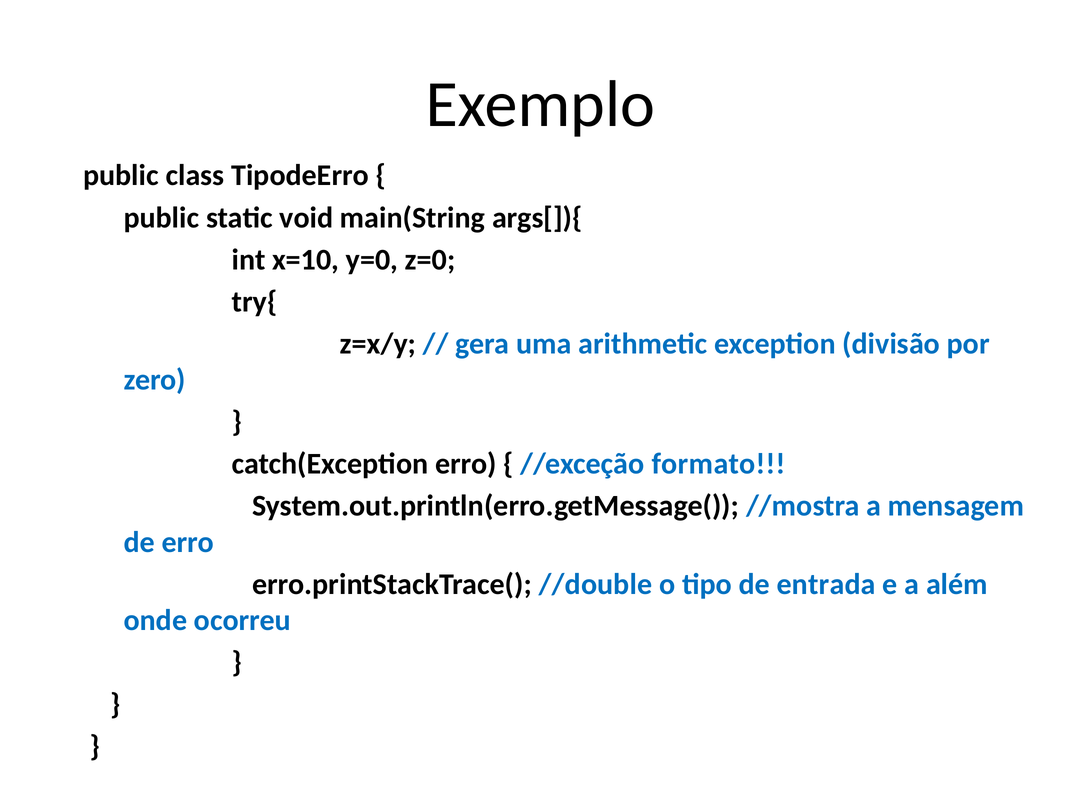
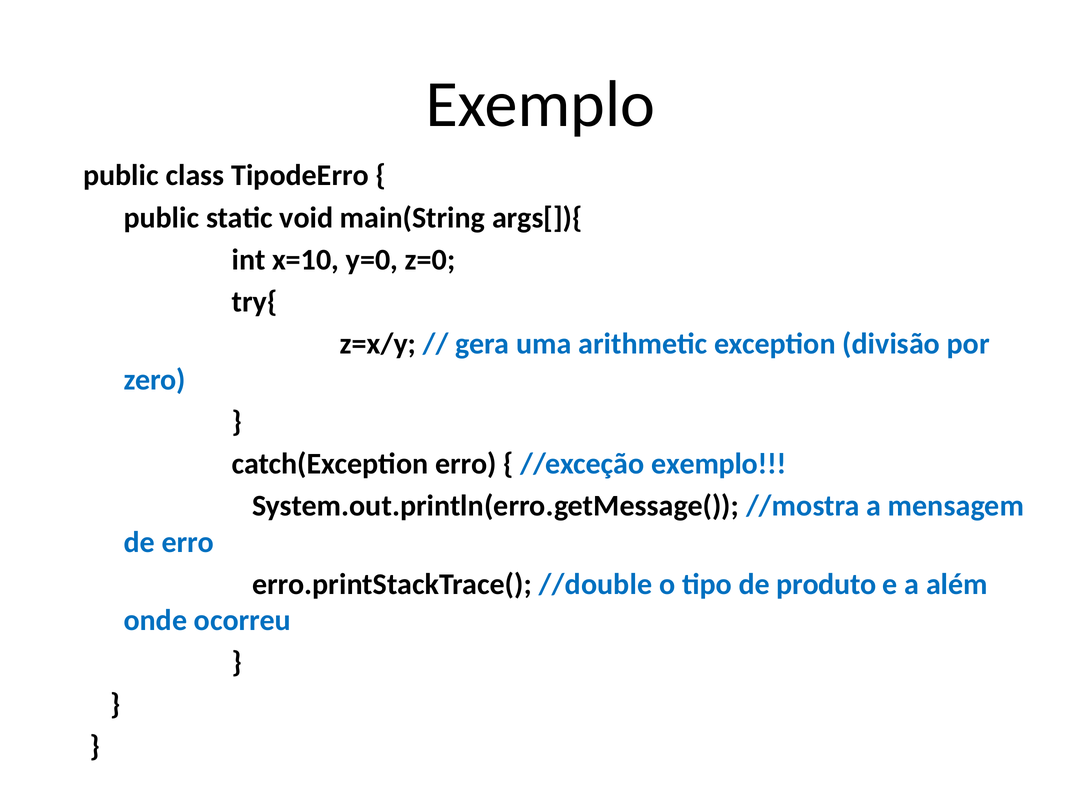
//exceção formato: formato -> exemplo (719, 464)
entrada: entrada -> produto (826, 584)
